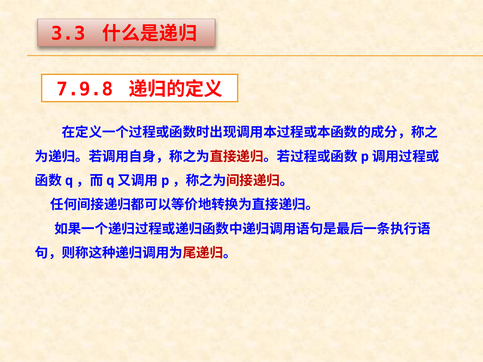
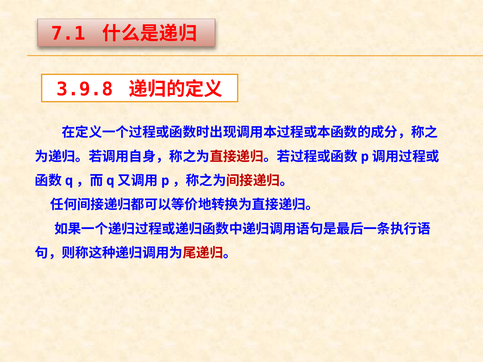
3.3: 3.3 -> 7.1 (68, 34)
7.9.8: 7.9.8 -> 3.9.8 (85, 89)
